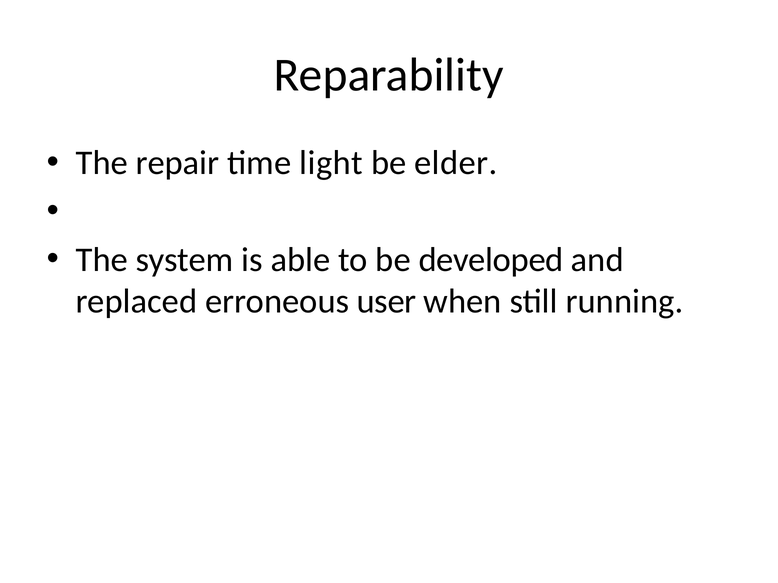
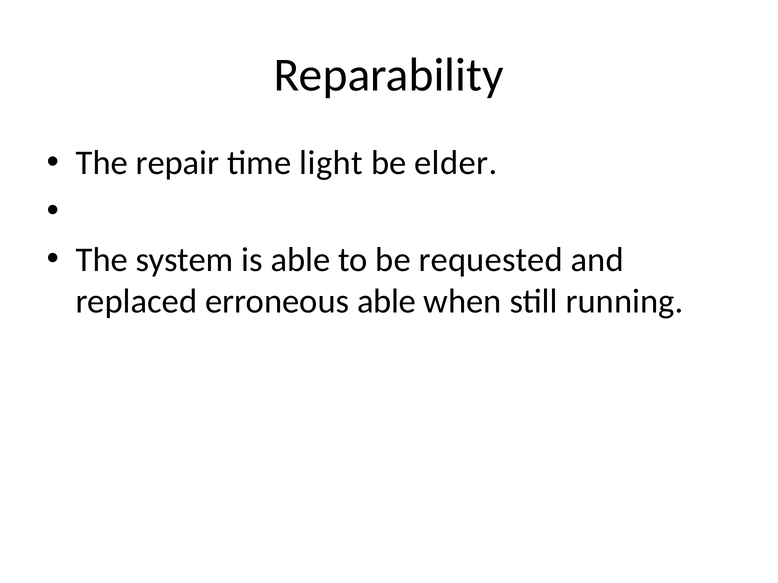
developed: developed -> requested (491, 260)
erroneous user: user -> able (387, 302)
